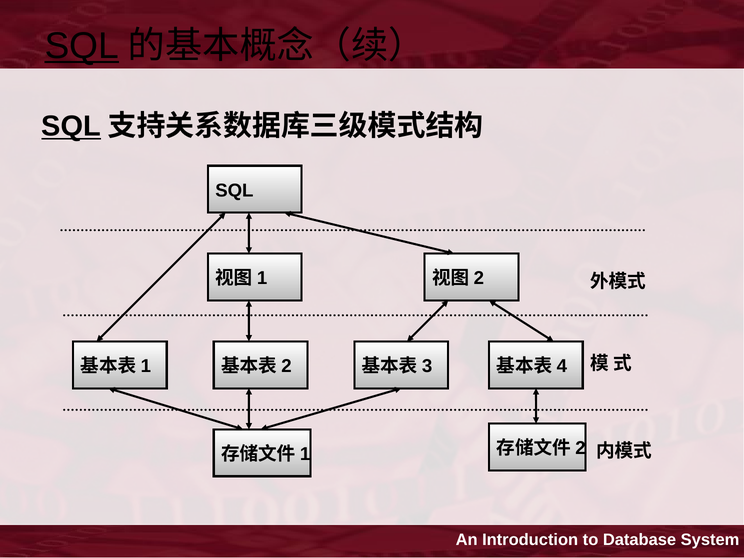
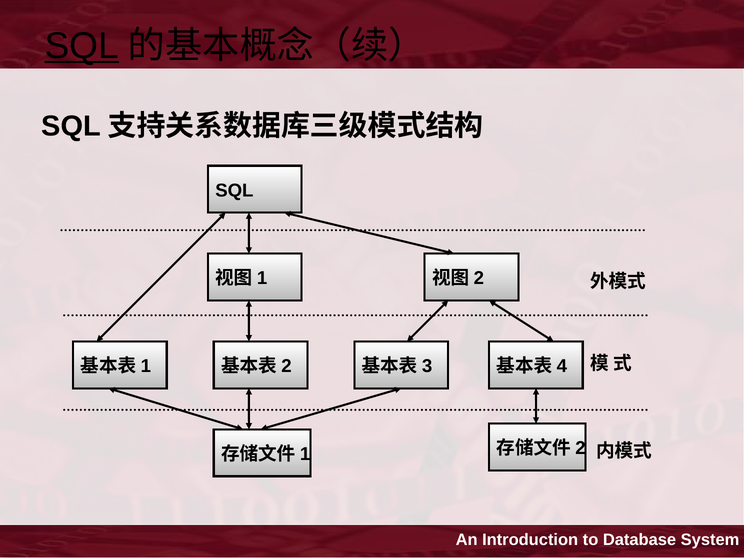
SQL underline: present -> none (71, 126)
